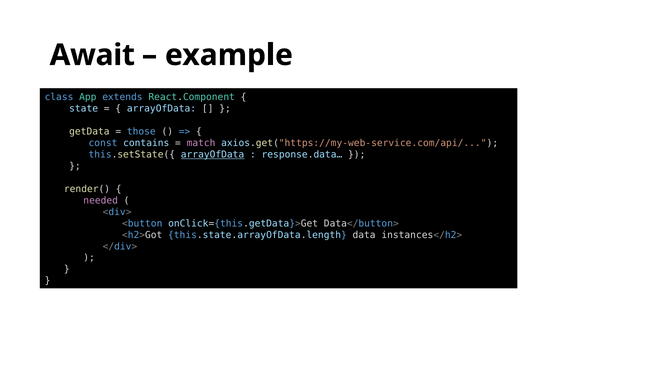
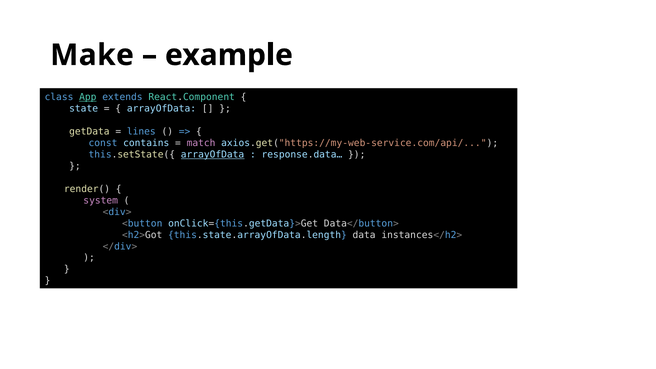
Await: Await -> Make (92, 55)
App underline: none -> present (88, 97)
those: those -> lines (141, 131)
needed: needed -> system (101, 200)
